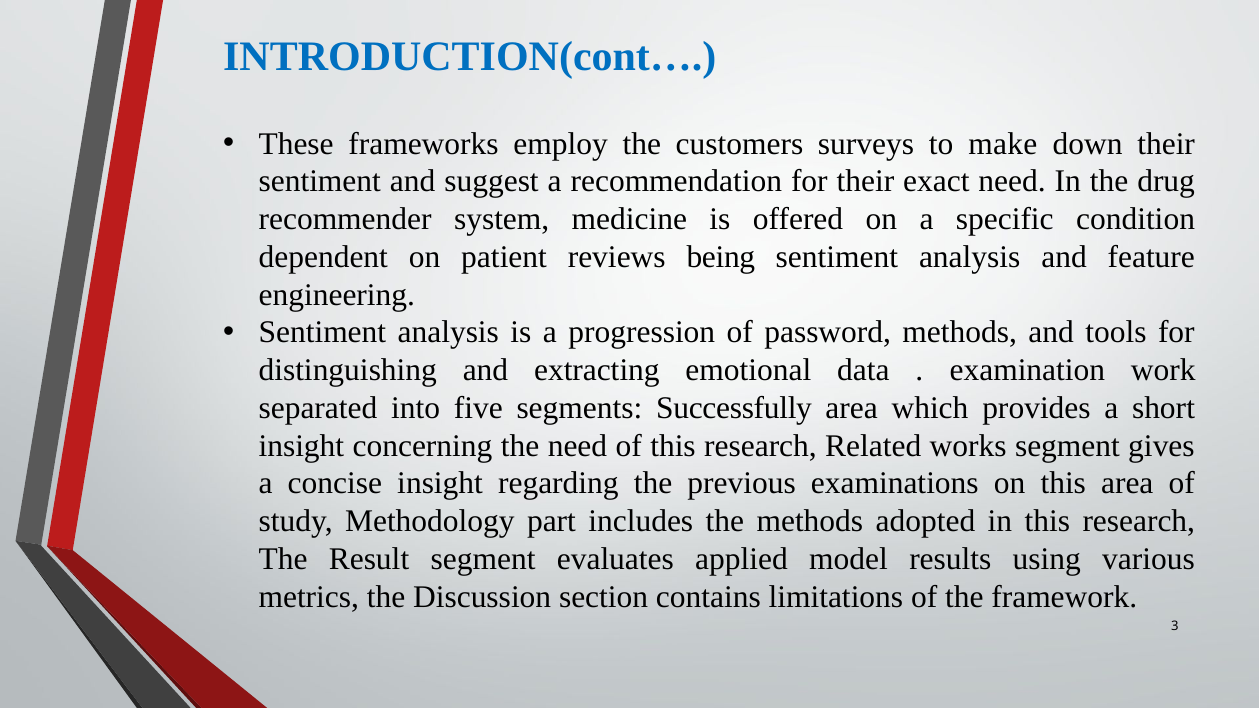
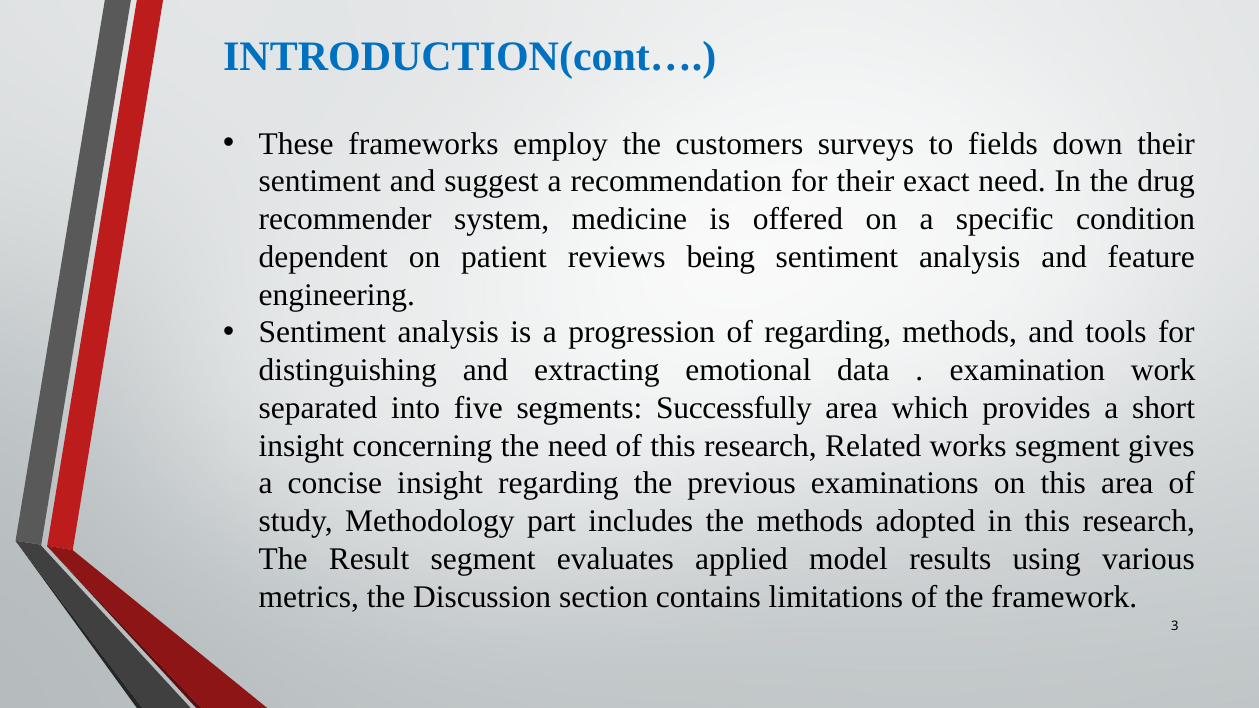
make: make -> fields (1003, 144)
of password: password -> regarding (828, 333)
